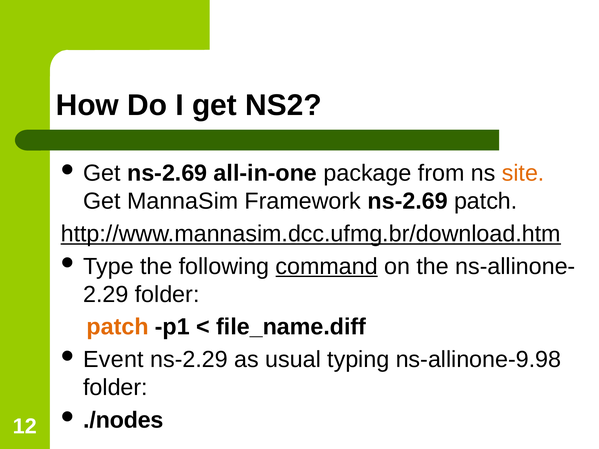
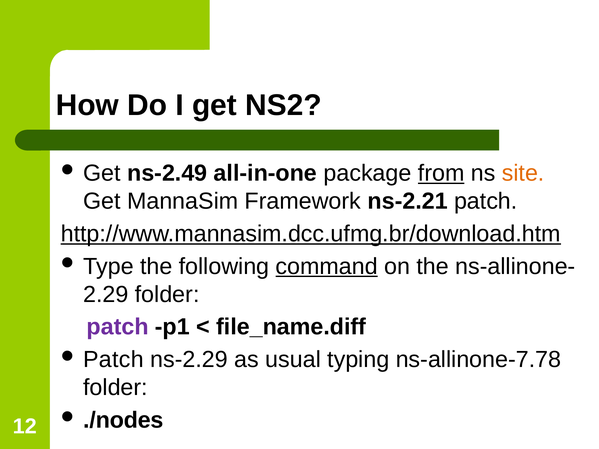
Get ns-2.69: ns-2.69 -> ns-2.49 (167, 173)
from underline: none -> present (441, 173)
Framework ns-2.69: ns-2.69 -> ns-2.21 (408, 201)
patch colour: orange -> purple (118, 327)
Event: Event -> Patch (113, 360)
ns-allinone-9.98: ns-allinone-9.98 -> ns-allinone-7.78 (478, 360)
